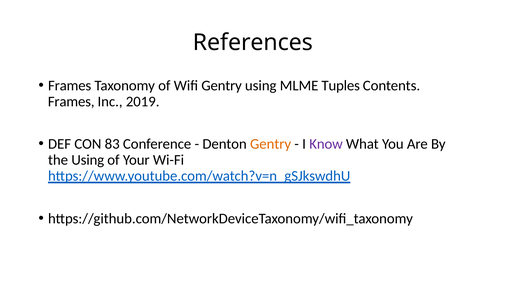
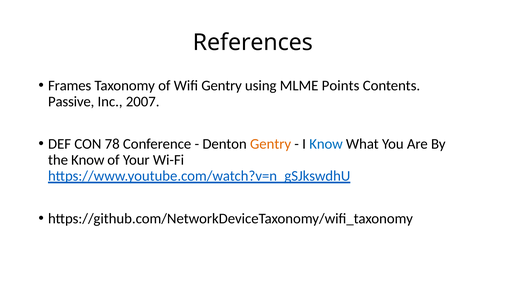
Tuples: Tuples -> Points (341, 86)
Frames: Frames -> Passive (71, 101)
2019: 2019 -> 2007 (143, 101)
83: 83 -> 78 (112, 144)
Know colour: purple -> blue (326, 144)
the Using: Using -> Know (88, 160)
